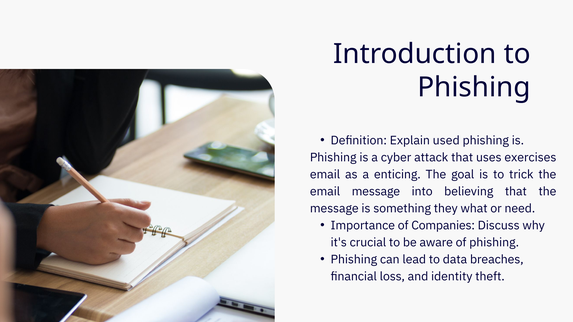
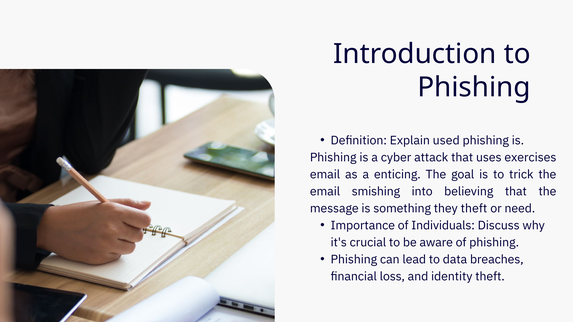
email message: message -> smishing (376, 192)
they what: what -> theft (474, 209)
Companies: Companies -> Individuals (443, 226)
